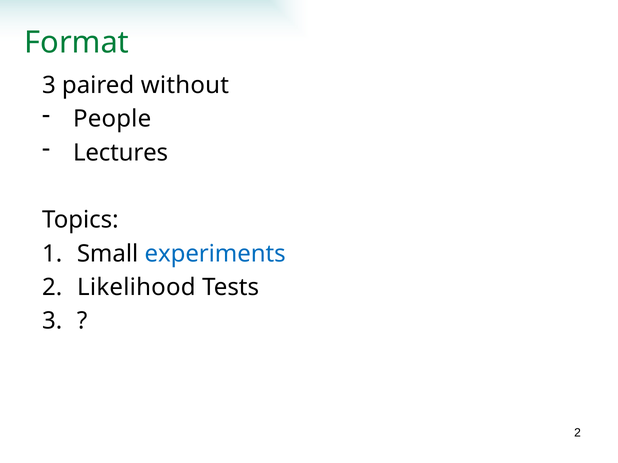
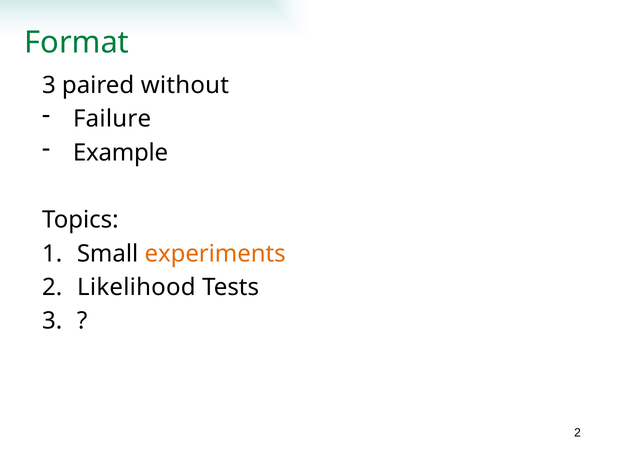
People: People -> Failure (112, 119)
Lectures: Lectures -> Example (121, 153)
experiments colour: blue -> orange (215, 254)
